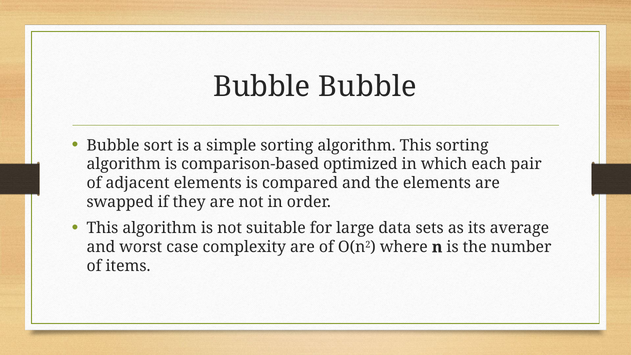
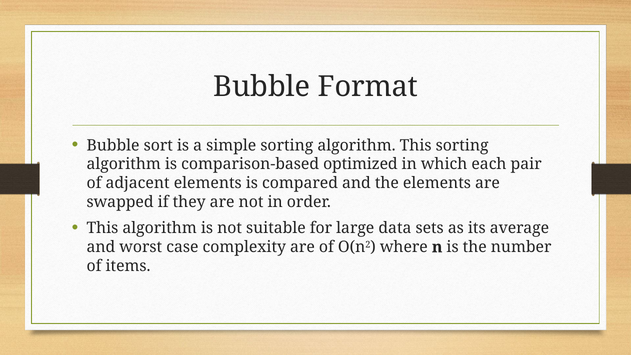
Bubble Bubble: Bubble -> Format (368, 87)
